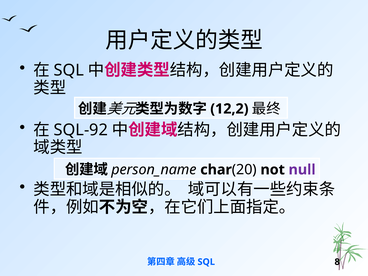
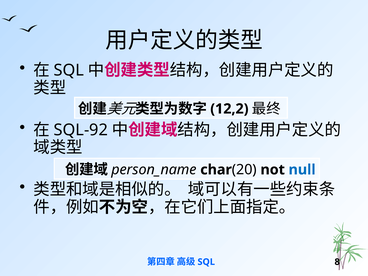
null colour: purple -> blue (302, 170)
